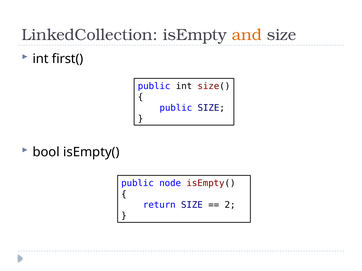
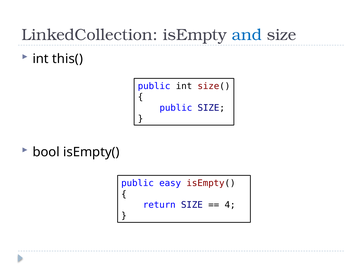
and colour: orange -> blue (247, 35)
first(: first( -> this( (68, 59)
node: node -> easy (170, 184)
2: 2 -> 4 (230, 205)
